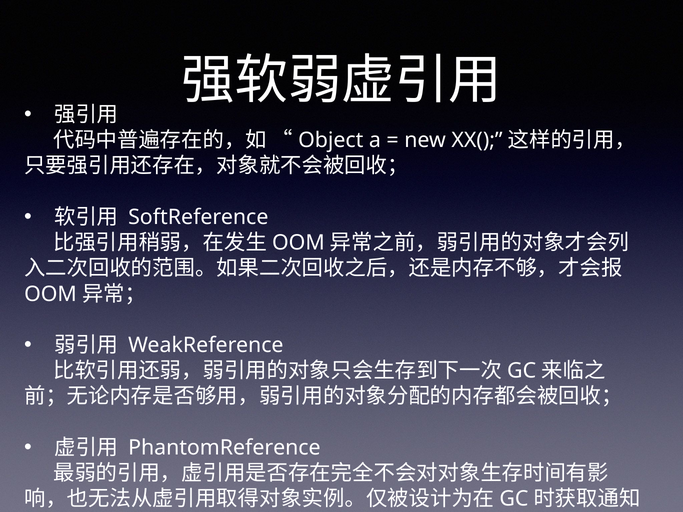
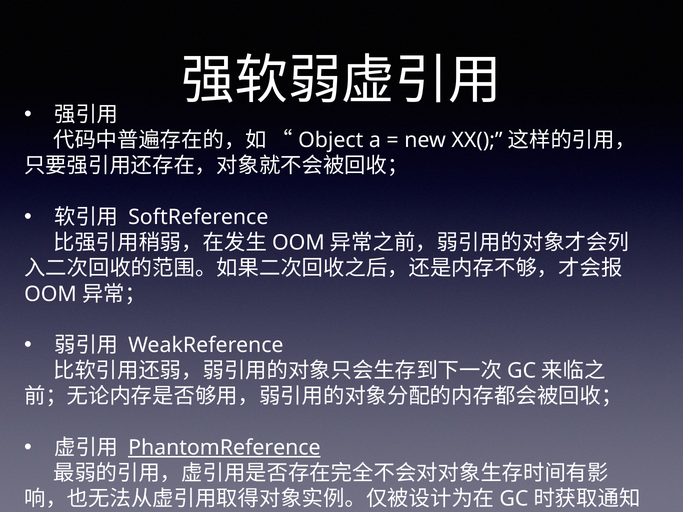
PhantomReference underline: none -> present (224, 448)
